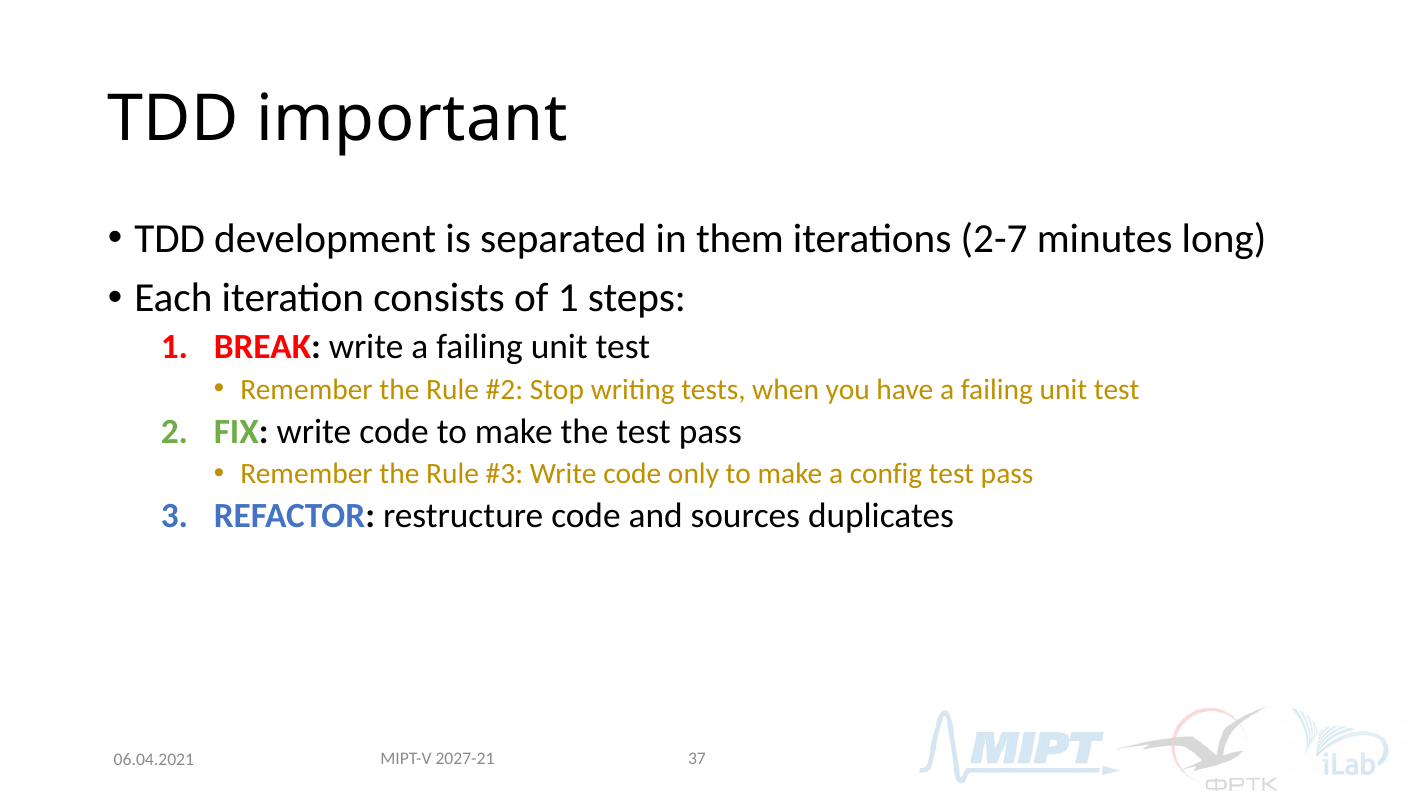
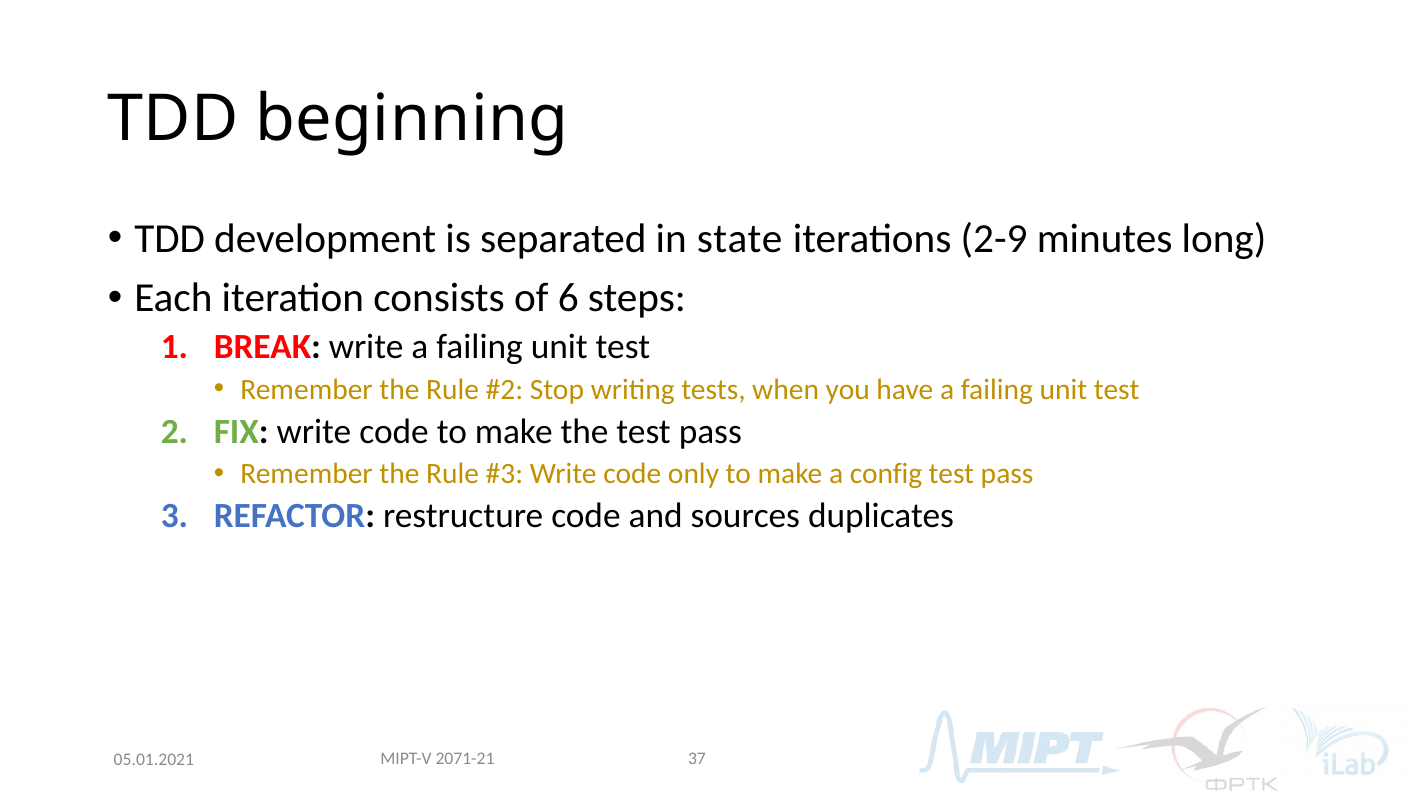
important: important -> beginning (412, 119)
them: them -> state (740, 239)
2-7: 2-7 -> 2-9 (994, 239)
of 1: 1 -> 6 (568, 298)
2027-21: 2027-21 -> 2071-21 (465, 759)
06.04.2021: 06.04.2021 -> 05.01.2021 (154, 760)
